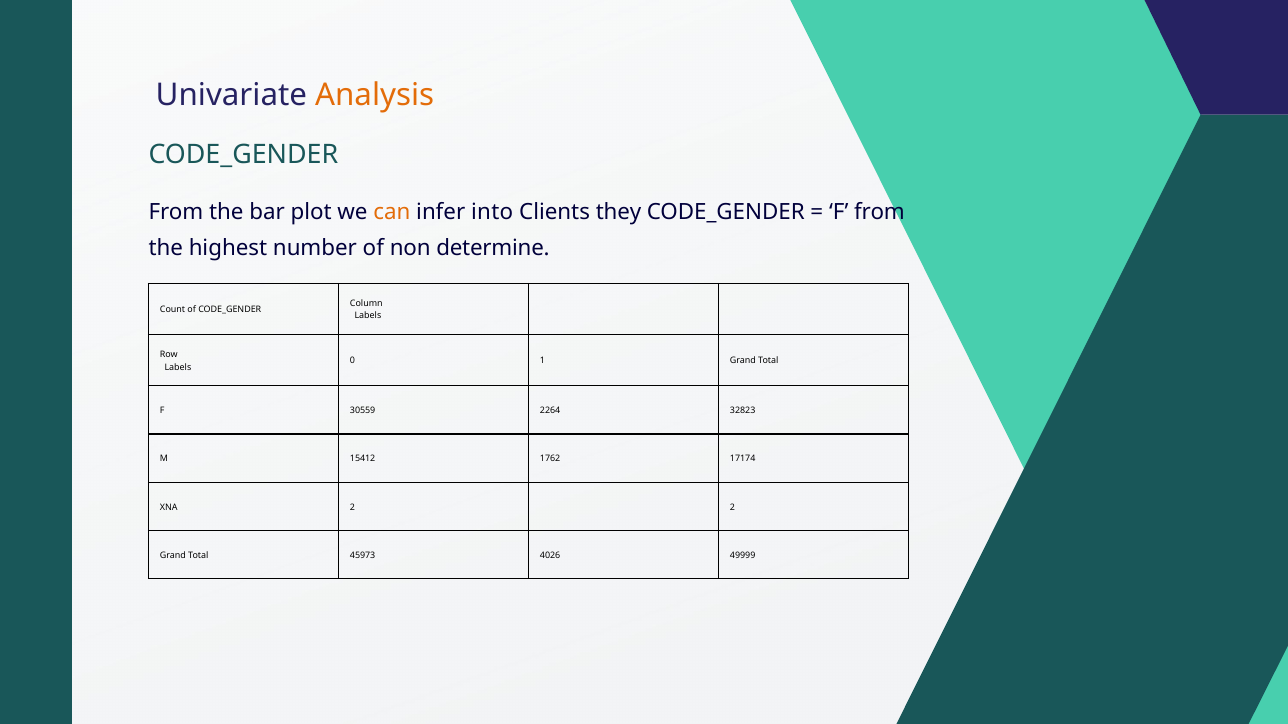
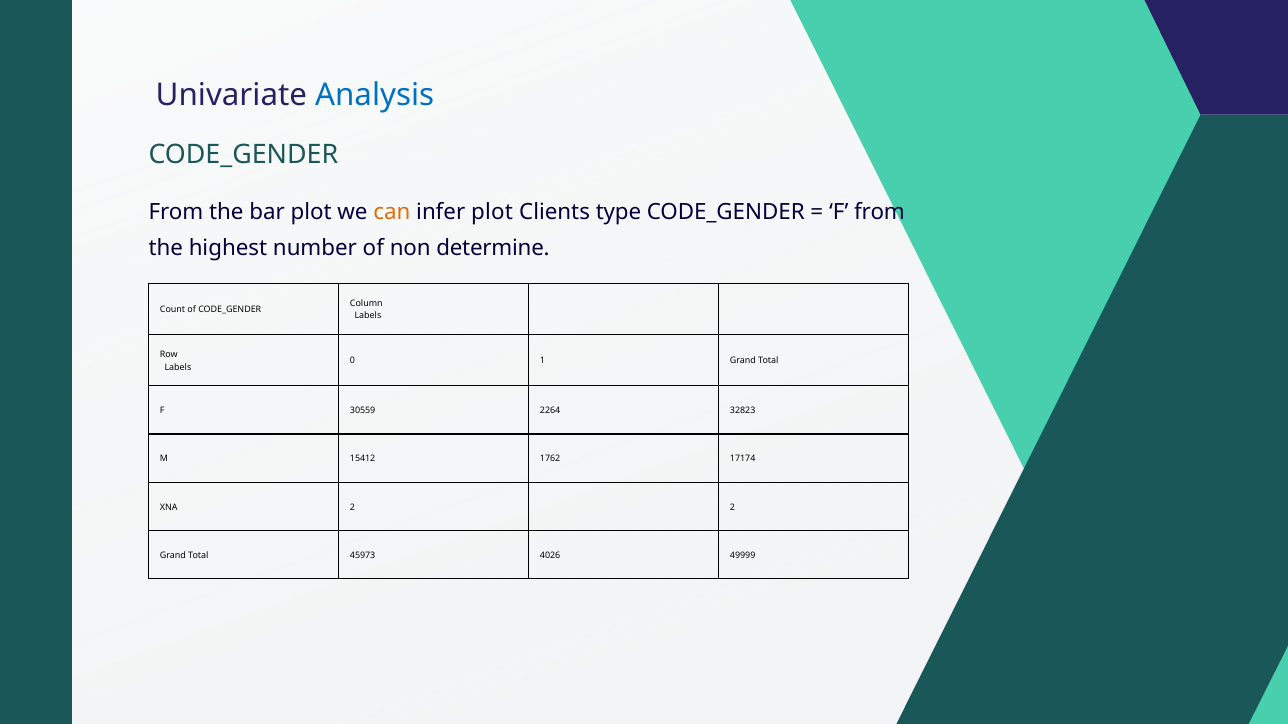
Analysis colour: orange -> blue (375, 95)
infer into: into -> plot (492, 212)
they: they -> type (618, 212)
